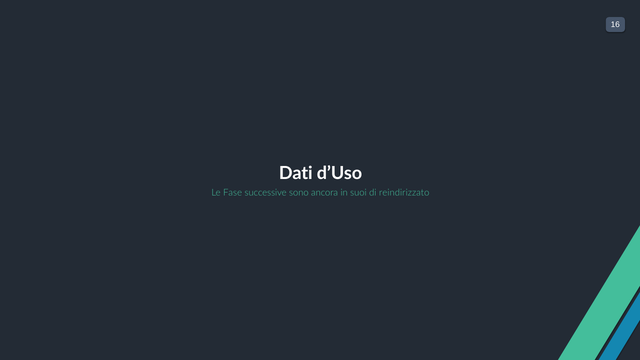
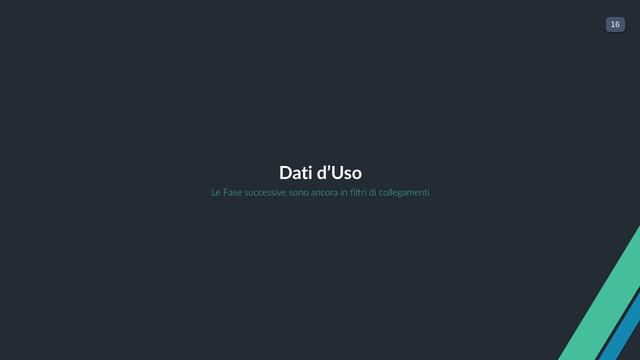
suoi: suoi -> filtri (358, 193)
reindirizzato: reindirizzato -> collegamenti (404, 193)
